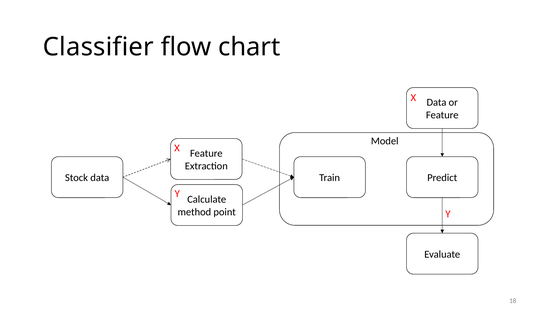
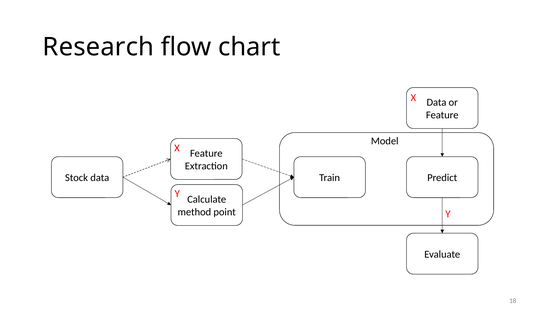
Classifier: Classifier -> Research (98, 47)
